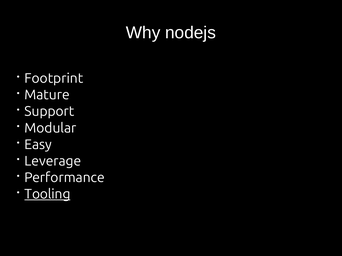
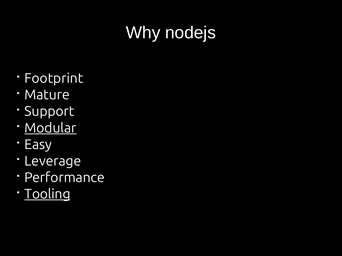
Modular underline: none -> present (50, 128)
